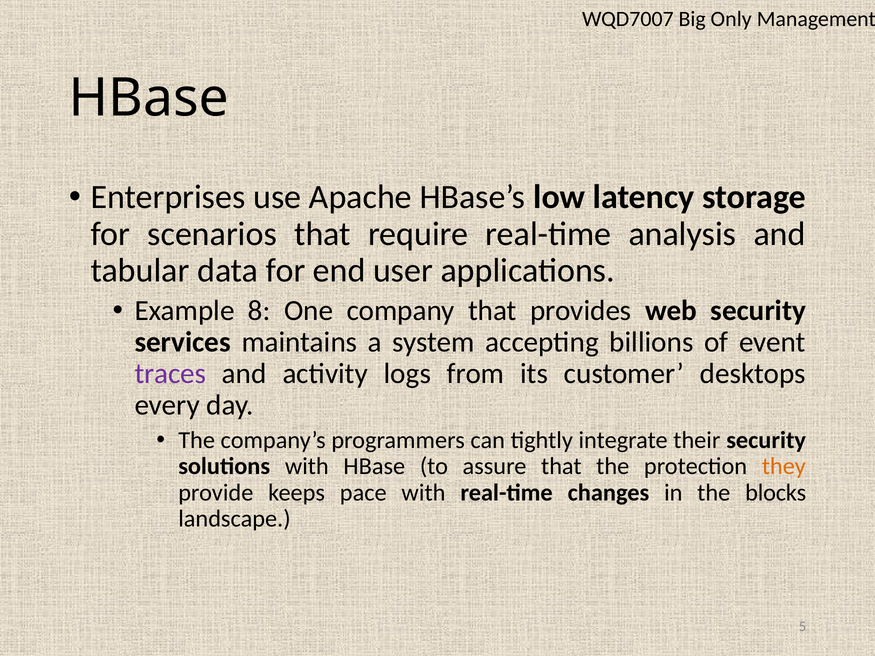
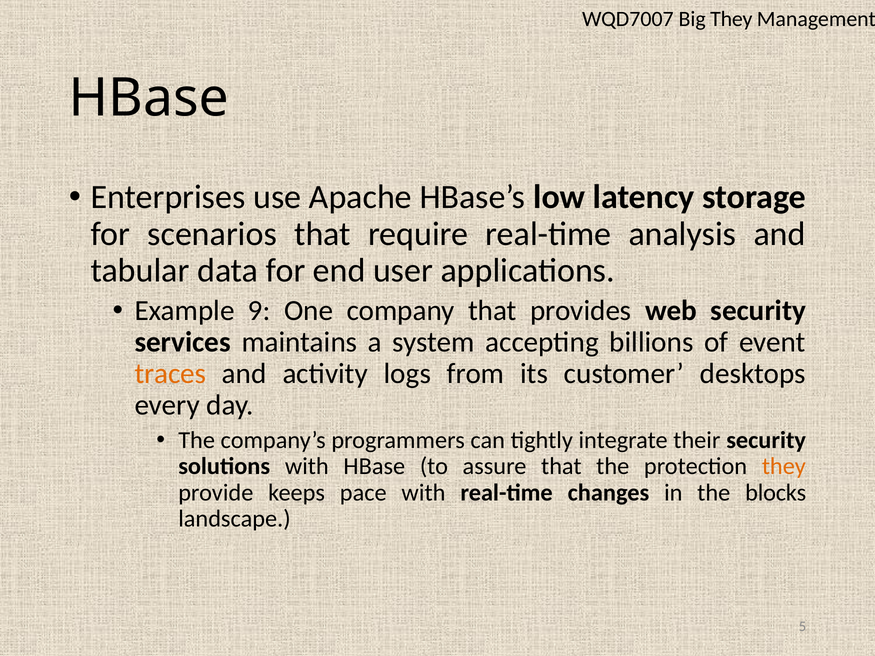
Big Only: Only -> They (731, 19)
8: 8 -> 9 (259, 311)
traces colour: purple -> orange (170, 374)
